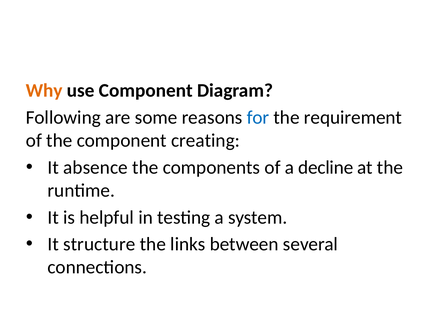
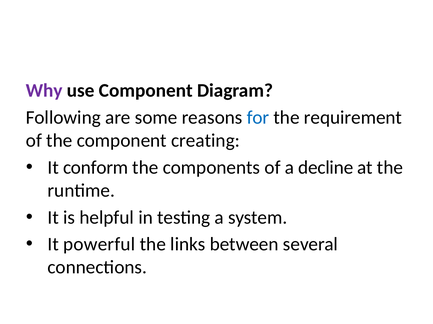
Why colour: orange -> purple (44, 91)
absence: absence -> conform (96, 168)
structure: structure -> powerful (99, 245)
